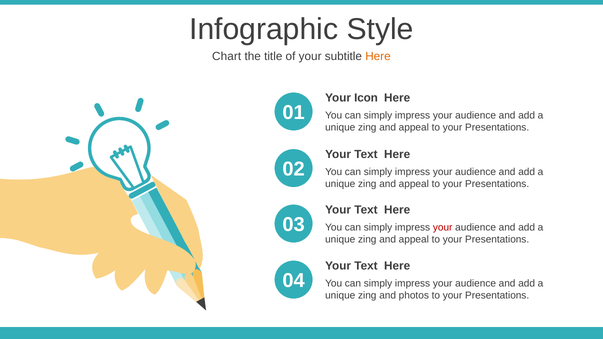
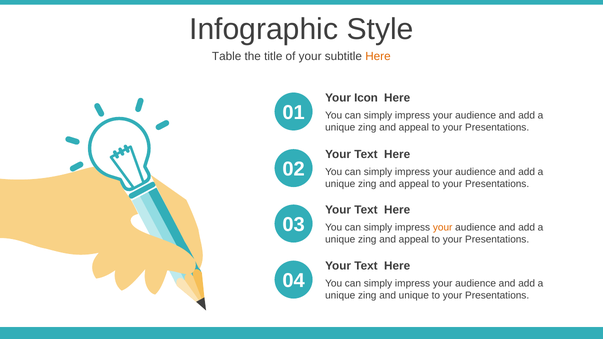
Chart: Chart -> Table (227, 56)
your colour: red -> orange (443, 227)
and photos: photos -> unique (414, 296)
